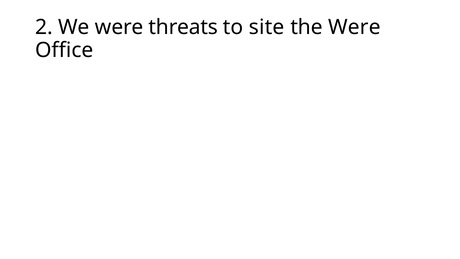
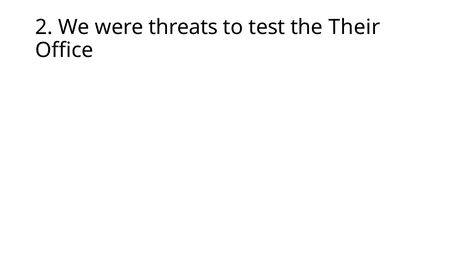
site: site -> test (267, 27)
the Were: Were -> Their (354, 27)
